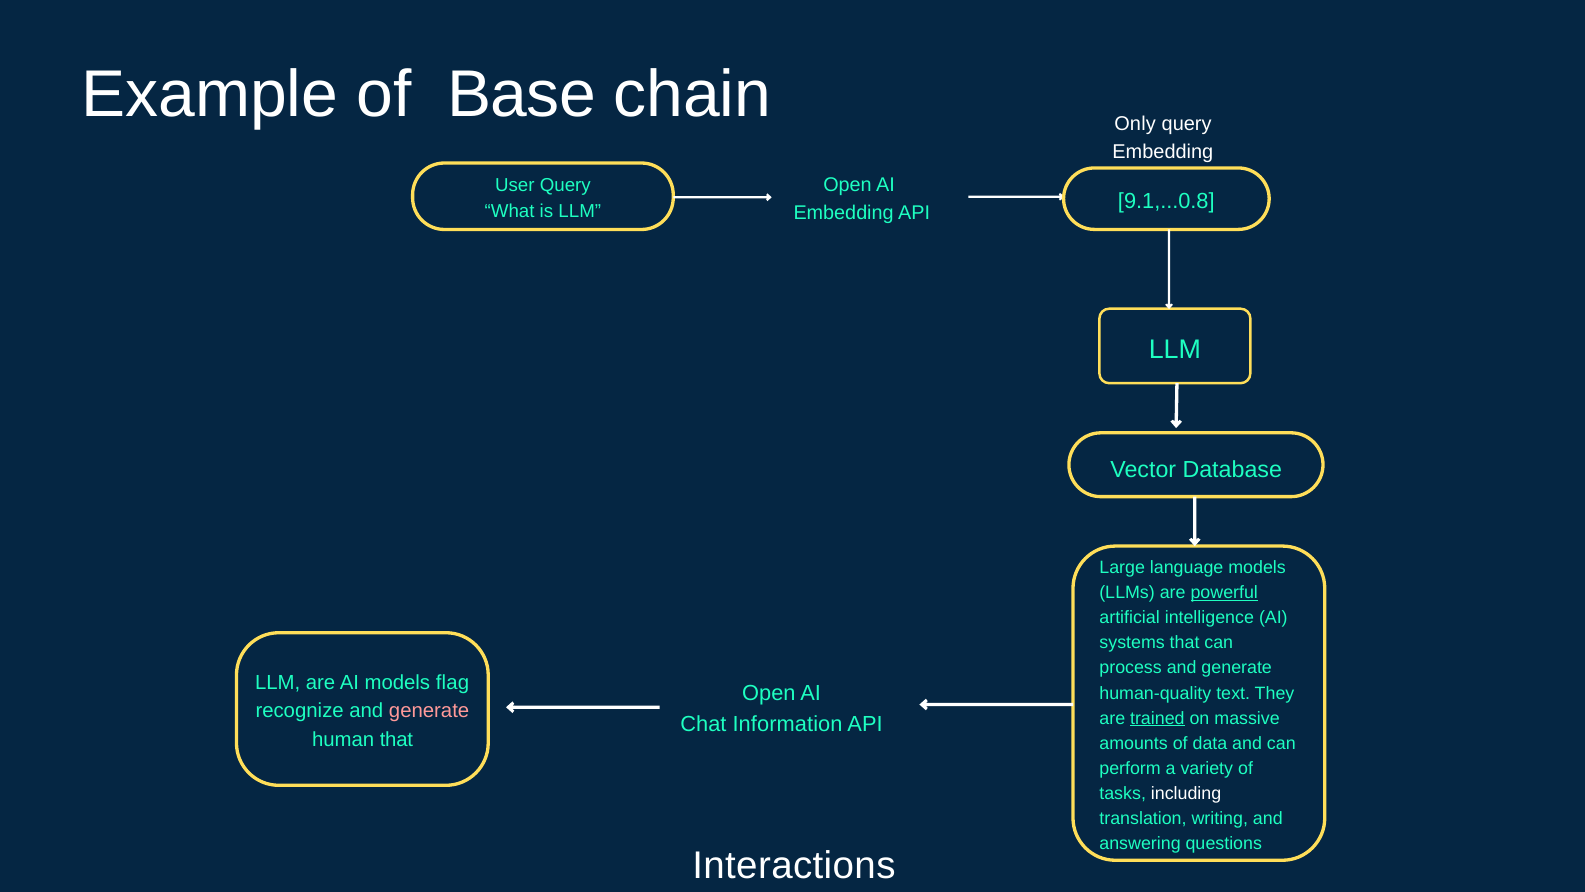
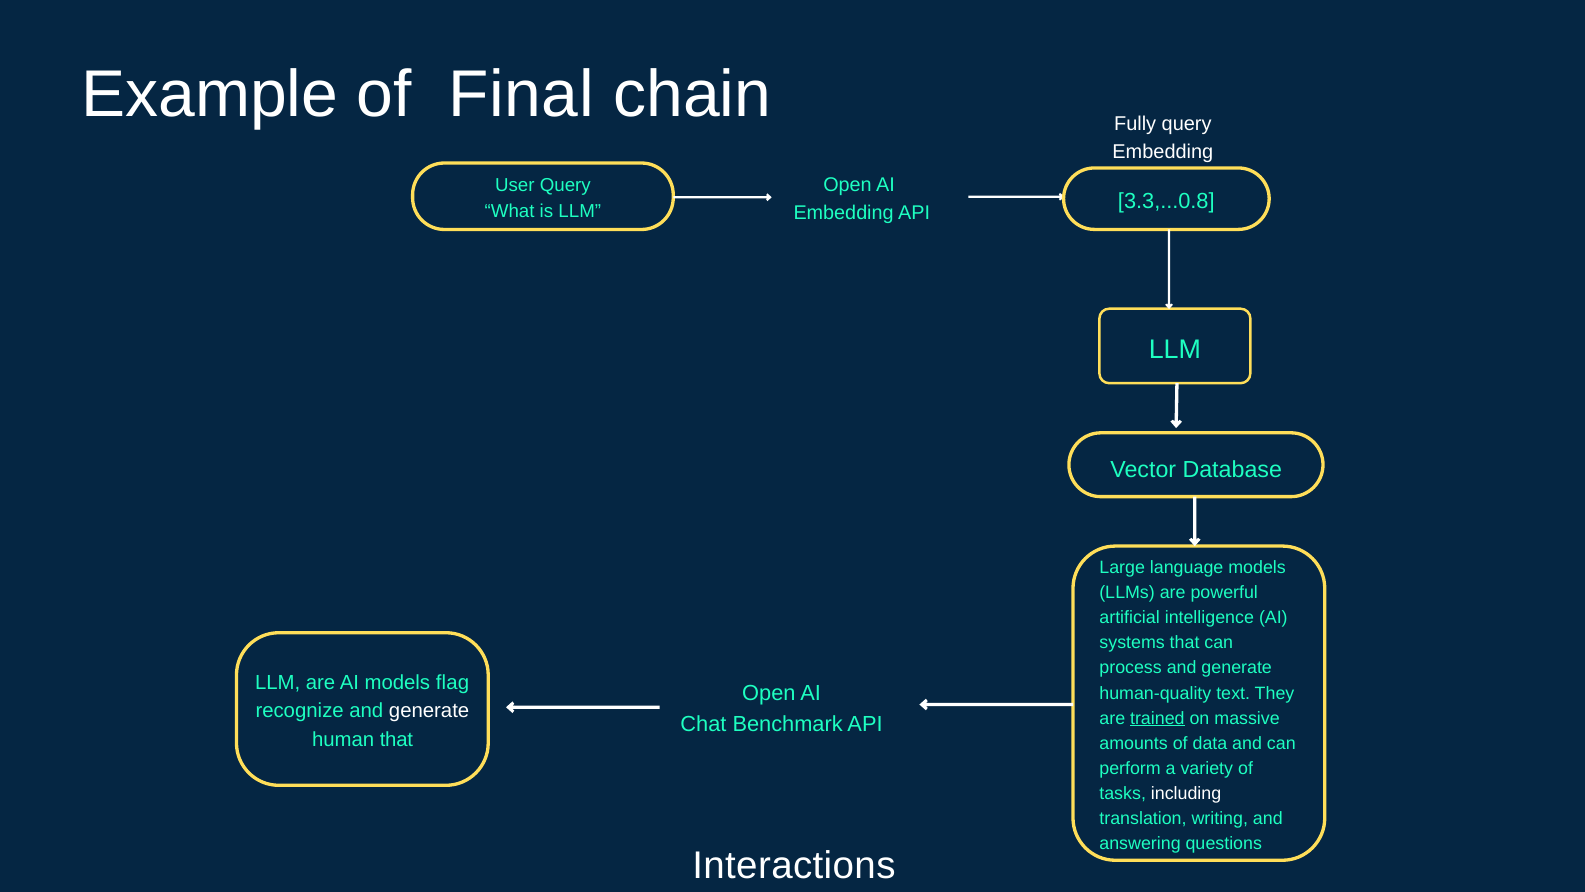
Base: Base -> Final (521, 95)
Only: Only -> Fully (1135, 124)
9.1,...0.8: 9.1,...0.8 -> 3.3,...0.8 (1166, 201)
powerful underline: present -> none (1224, 593)
generate colour: pink -> white (429, 711)
Information: Information -> Benchmark (788, 724)
